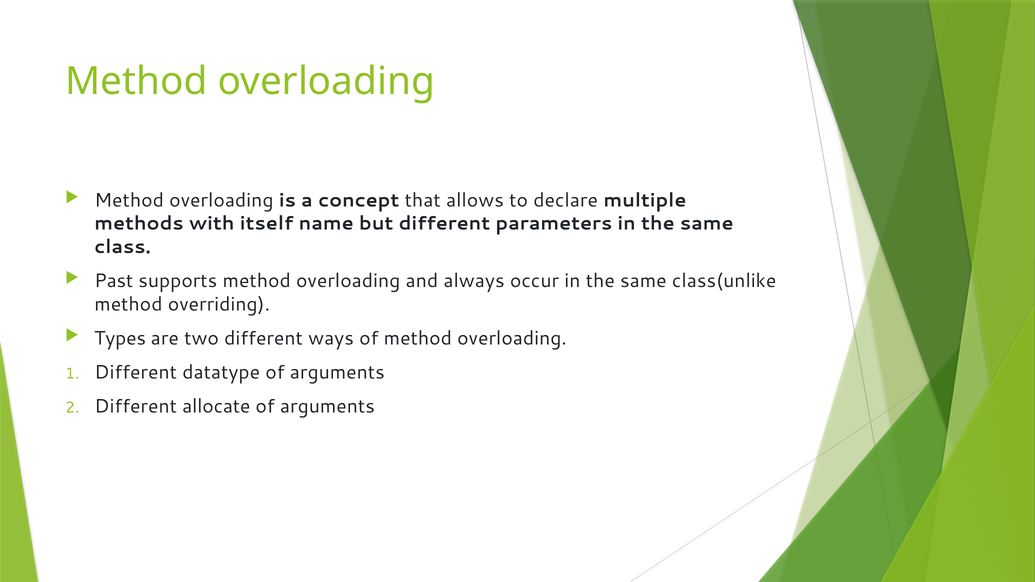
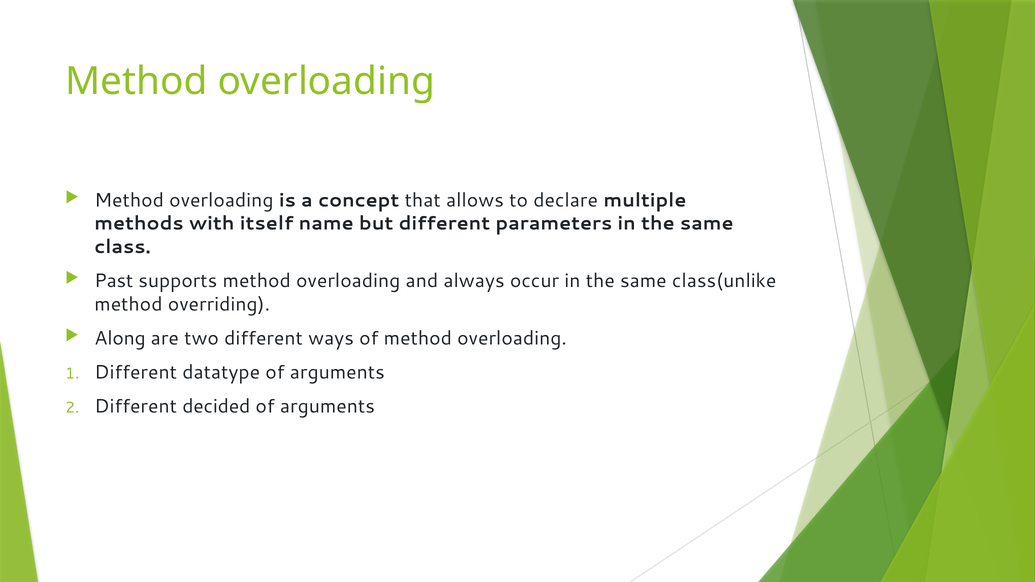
Types: Types -> Along (120, 338)
allocate: allocate -> decided (216, 406)
